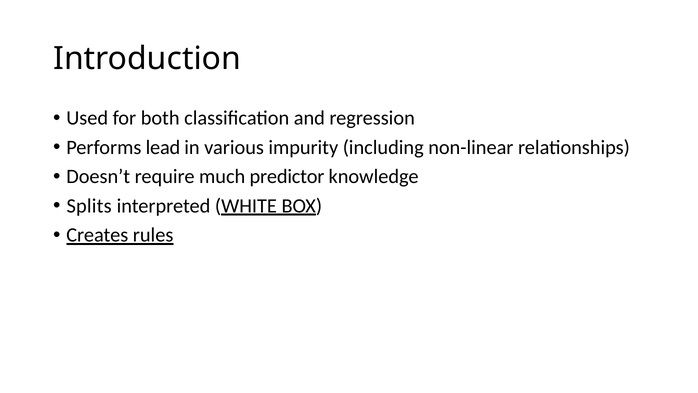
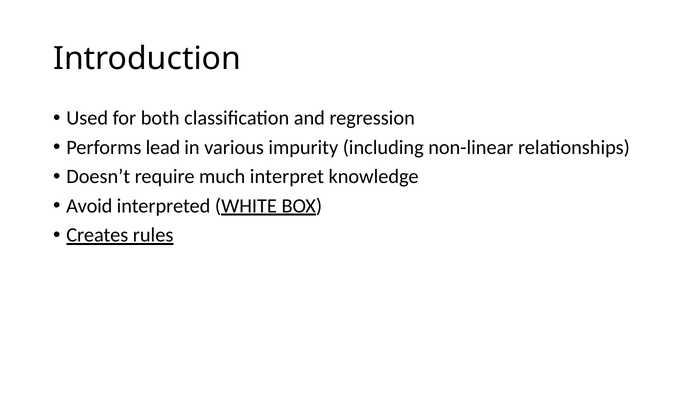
predictor: predictor -> interpret (287, 176)
Splits: Splits -> Avoid (89, 206)
